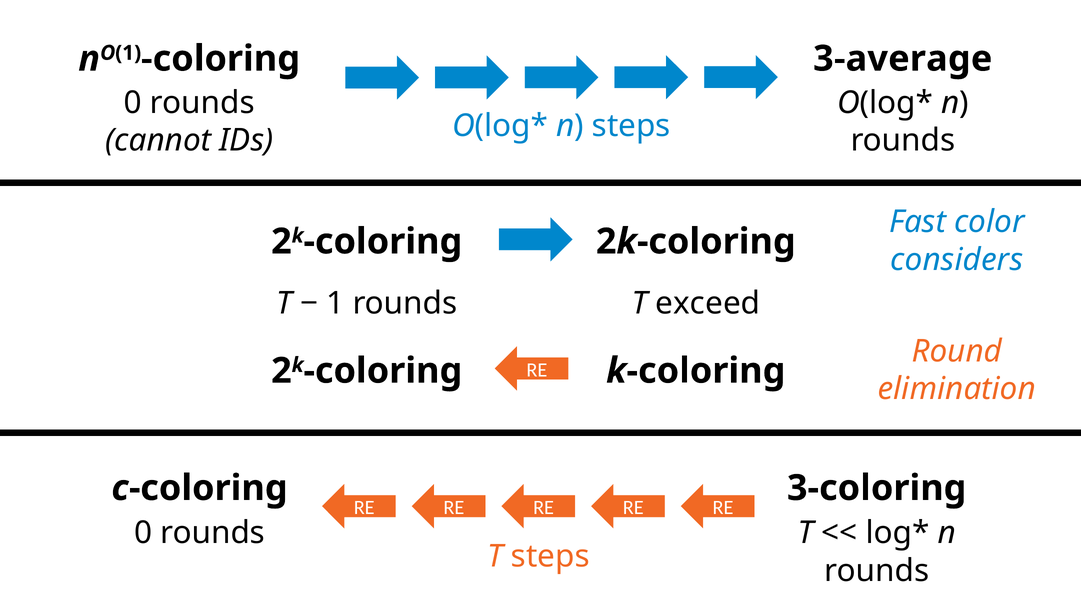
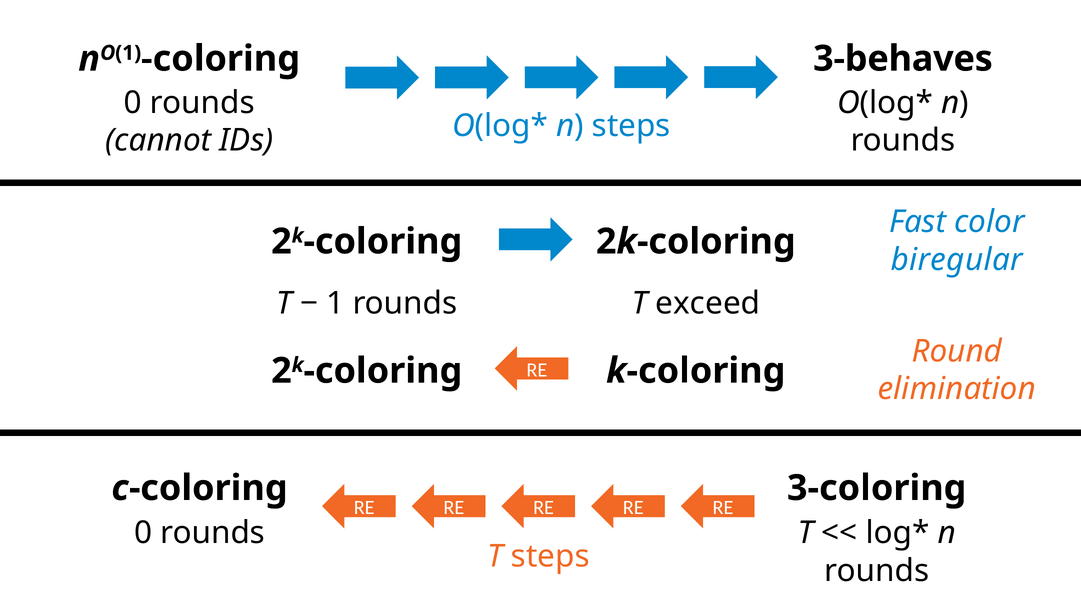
3-average: 3-average -> 3-behaves (903, 59)
considers: considers -> biregular (957, 260)
